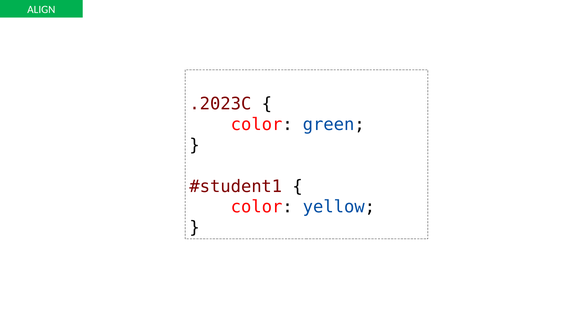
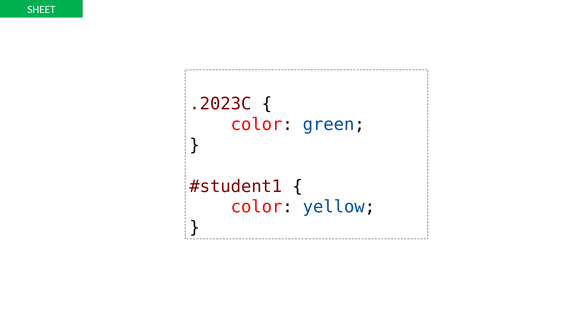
ALIGN: ALIGN -> SHEET (41, 10)
